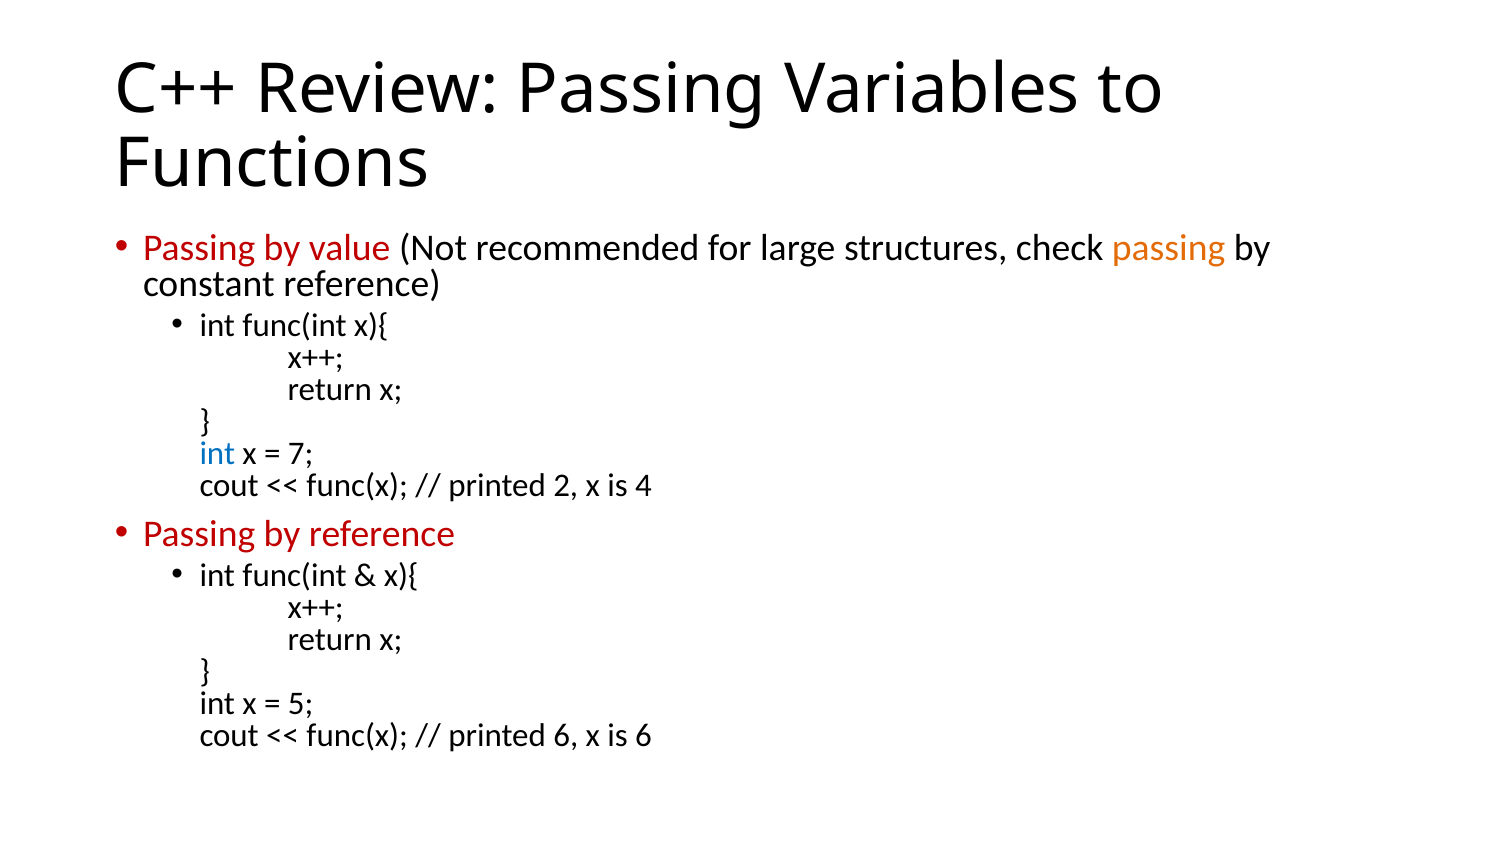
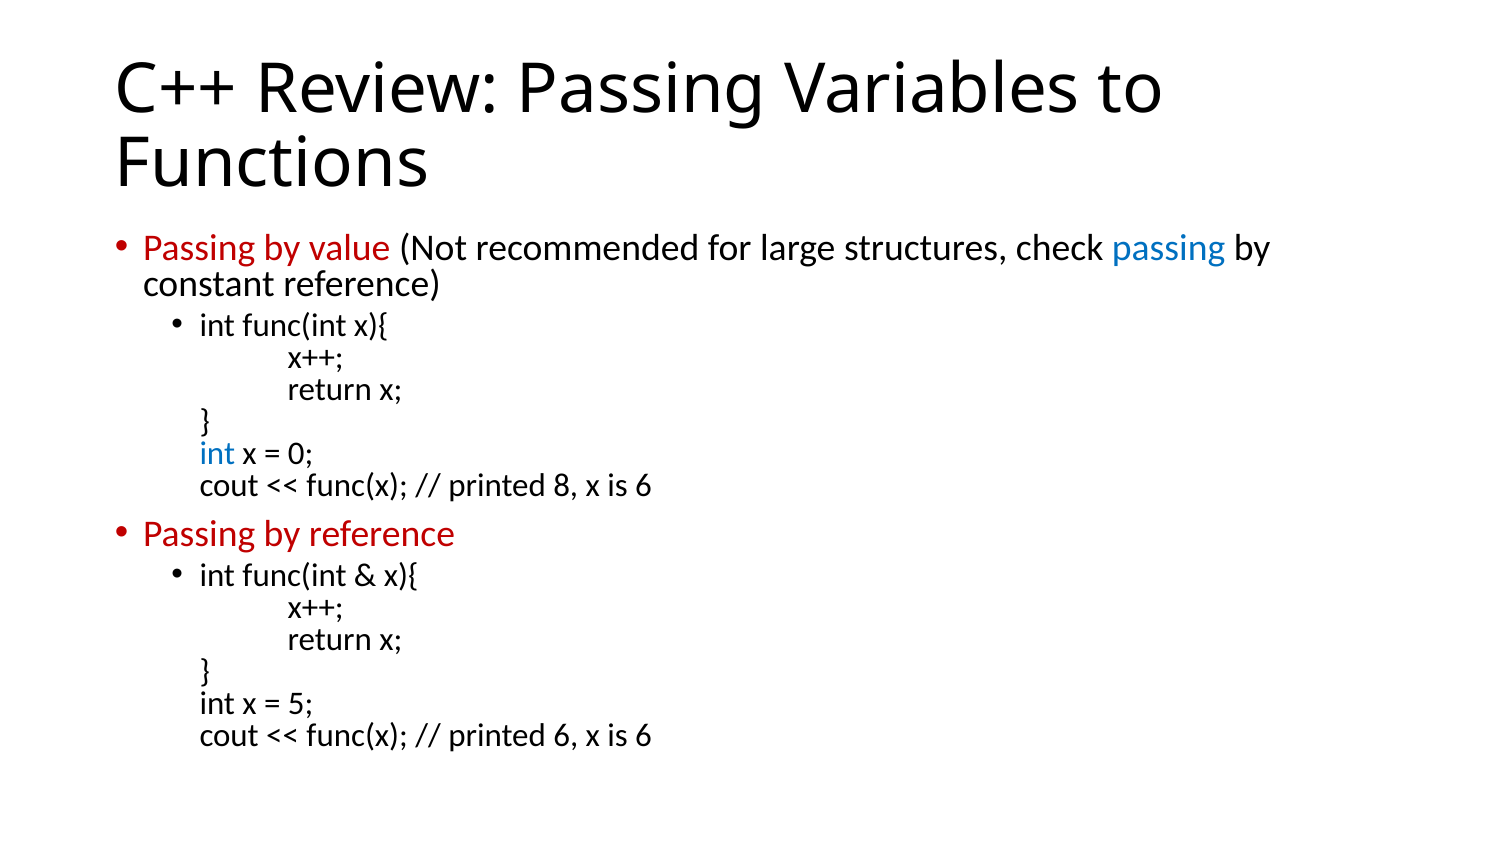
passing colour: orange -> blue (1169, 248)
7: 7 -> 0 (301, 454)
2: 2 -> 8 (566, 486)
4: 4 -> 6 (644, 486)
